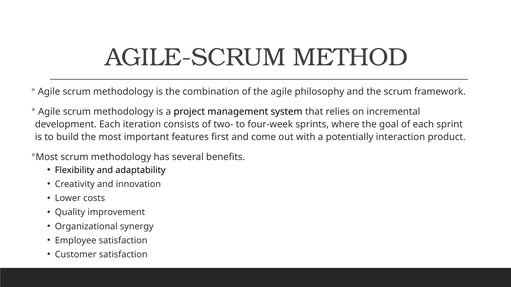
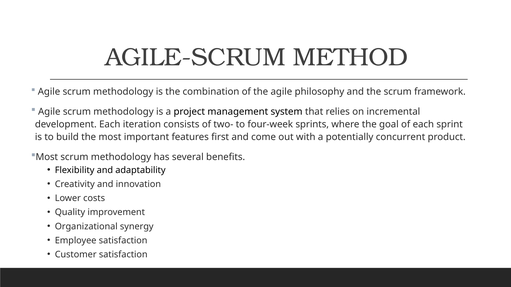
interaction: interaction -> concurrent (401, 137)
